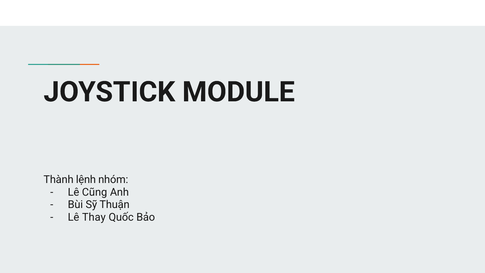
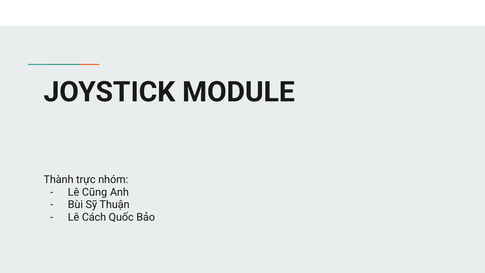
lệnh: lệnh -> trực (86, 180)
Thay: Thay -> Cách (94, 217)
